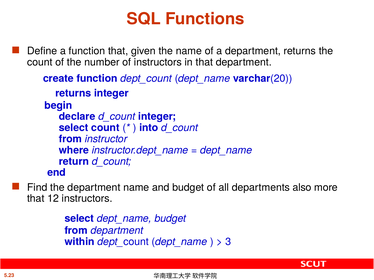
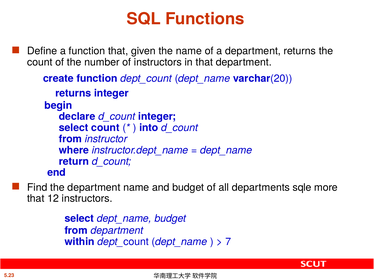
also: also -> sqle (302, 188)
3: 3 -> 7 (228, 242)
